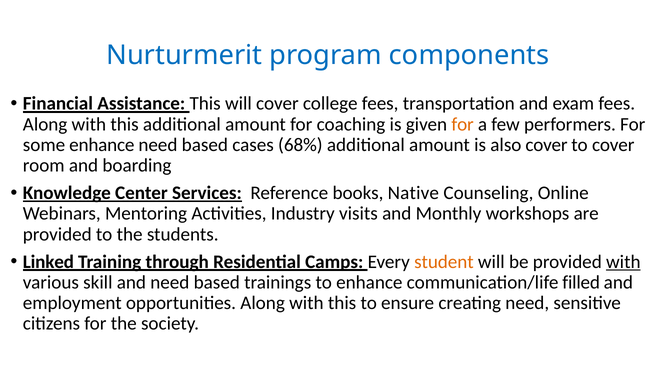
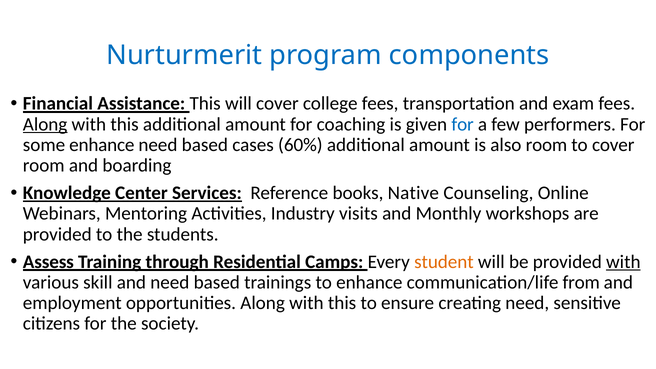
Along underline: none -> present (45, 124)
for colour: orange -> blue (463, 124)
68%: 68% -> 60% (300, 145)
also cover: cover -> room (546, 145)
Linked: Linked -> Assess (48, 262)
filled: filled -> from (581, 282)
